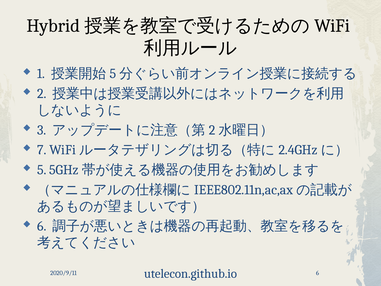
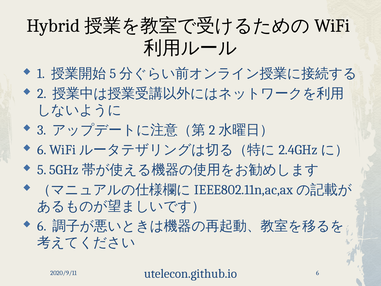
7: 7 -> 6 (42, 150)
